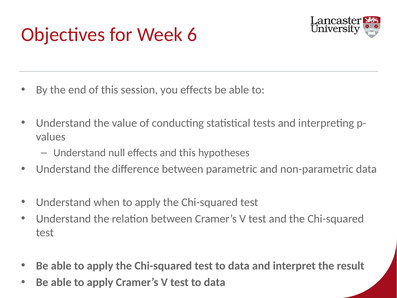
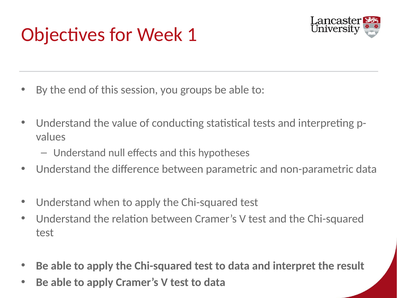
6: 6 -> 1 (192, 35)
you effects: effects -> groups (196, 90)
